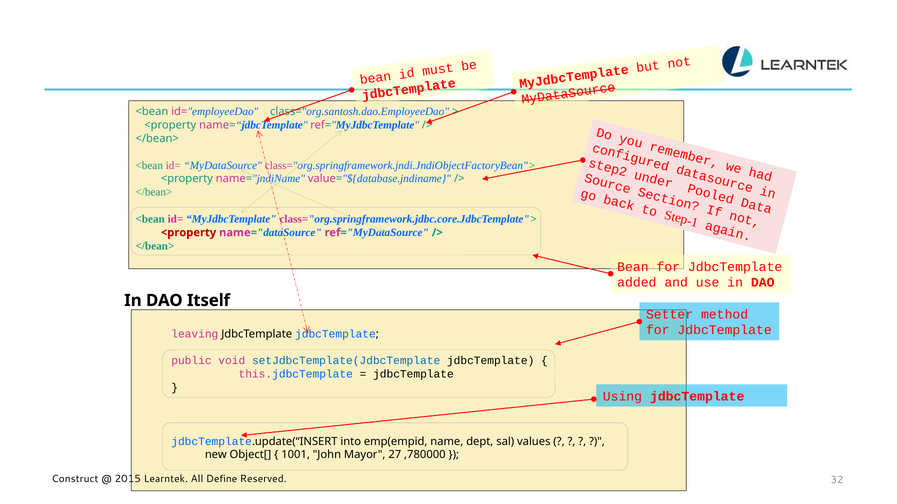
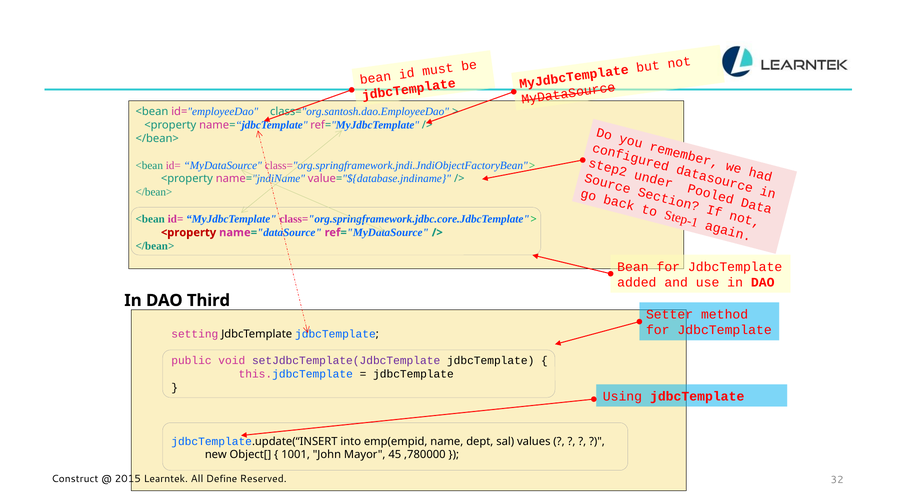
Itself: Itself -> Third (208, 301)
leaving: leaving -> setting (195, 334)
setJdbcTemplate(JdbcTemplate colour: blue -> purple (346, 361)
27: 27 -> 45 (395, 455)
